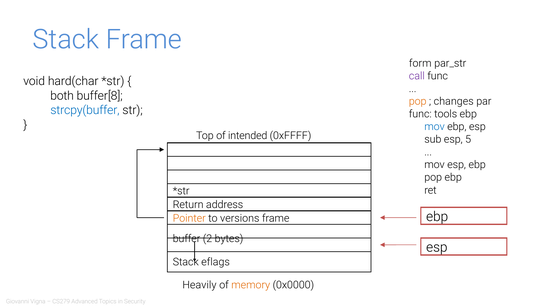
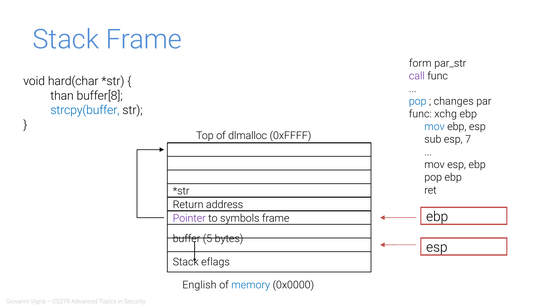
both: both -> than (62, 96)
pop colour: orange -> blue (418, 101)
tools: tools -> xchg (446, 114)
intended: intended -> dlmalloc (248, 135)
5: 5 -> 7 (468, 139)
Pointer colour: orange -> purple (189, 218)
versions: versions -> symbols (240, 218)
2: 2 -> 5 (208, 238)
Heavily: Heavily -> English (199, 285)
memory colour: orange -> blue (251, 285)
